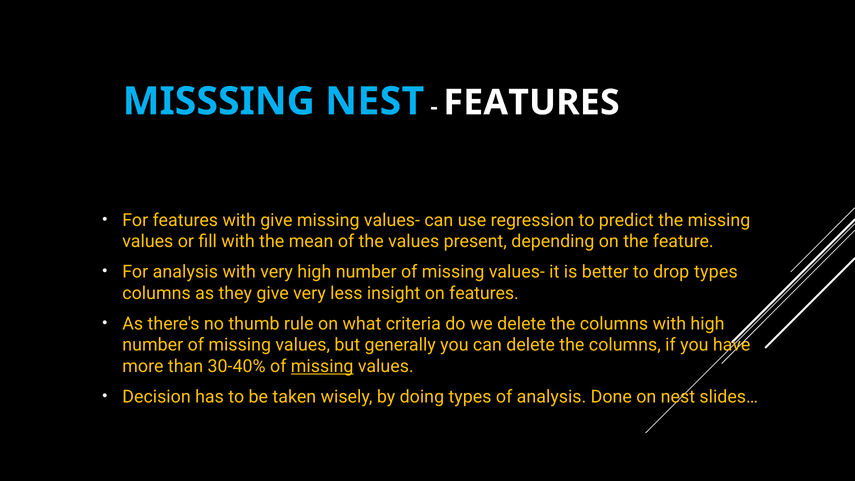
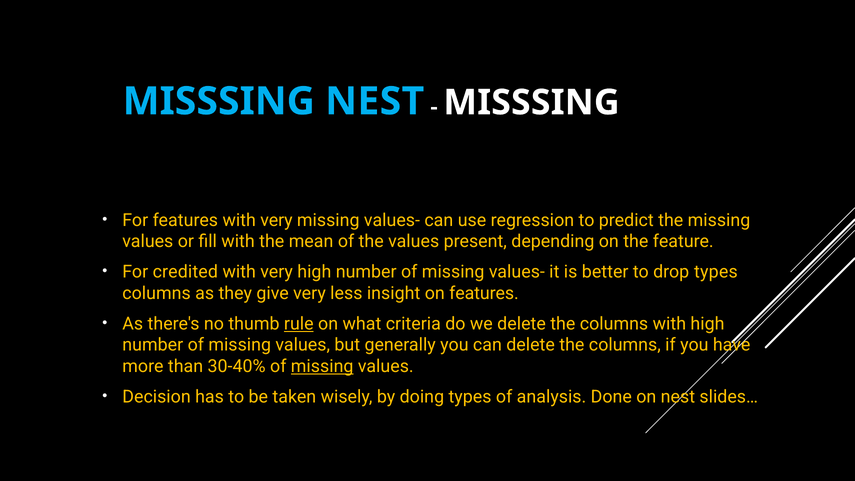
FEATURES: FEATURES -> MISSSING (532, 103)
features with give: give -> very (276, 220)
For analysis: analysis -> credited (185, 272)
rule underline: none -> present (299, 324)
